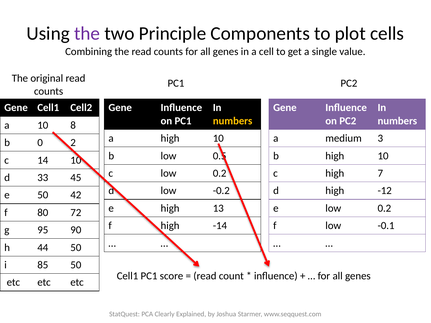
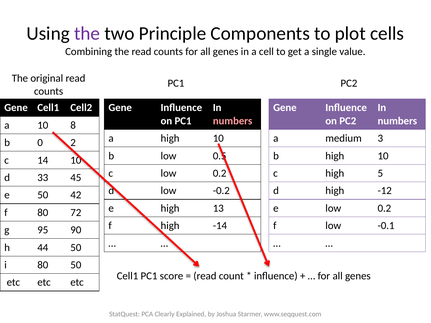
numbers colour: yellow -> pink (233, 121)
7: 7 -> 5 (380, 173)
i 85: 85 -> 80 (43, 265)
